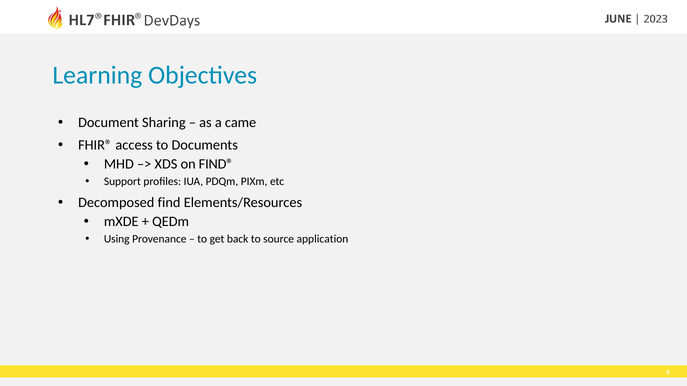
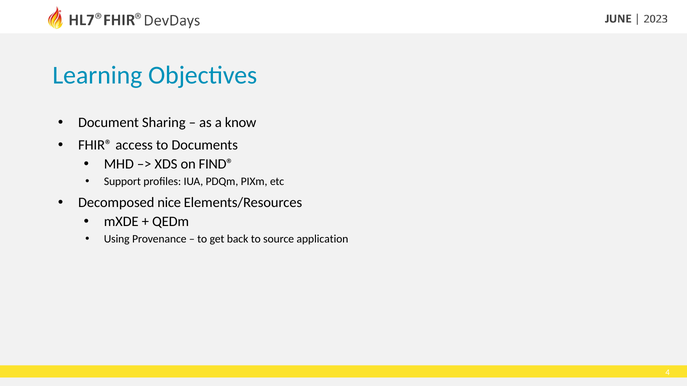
came: came -> know (241, 123)
find: find -> nice (169, 203)
